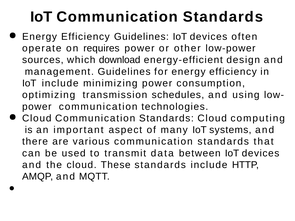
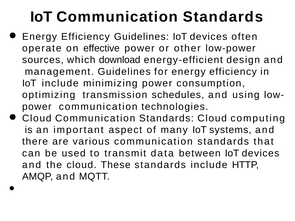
requires: requires -> effective (101, 48)
